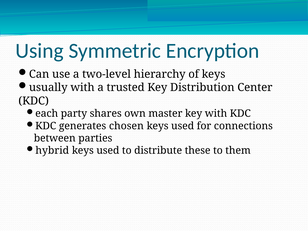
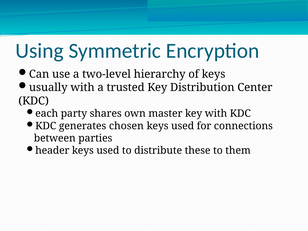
hybrid: hybrid -> header (52, 151)
